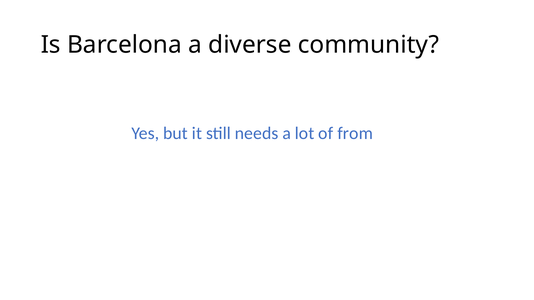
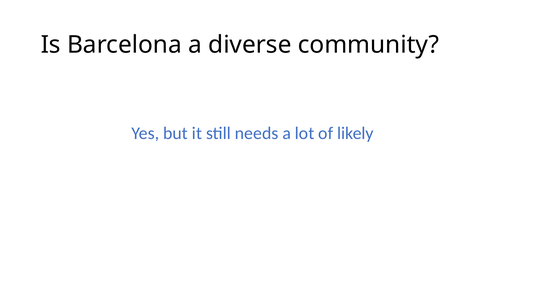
from: from -> likely (355, 134)
